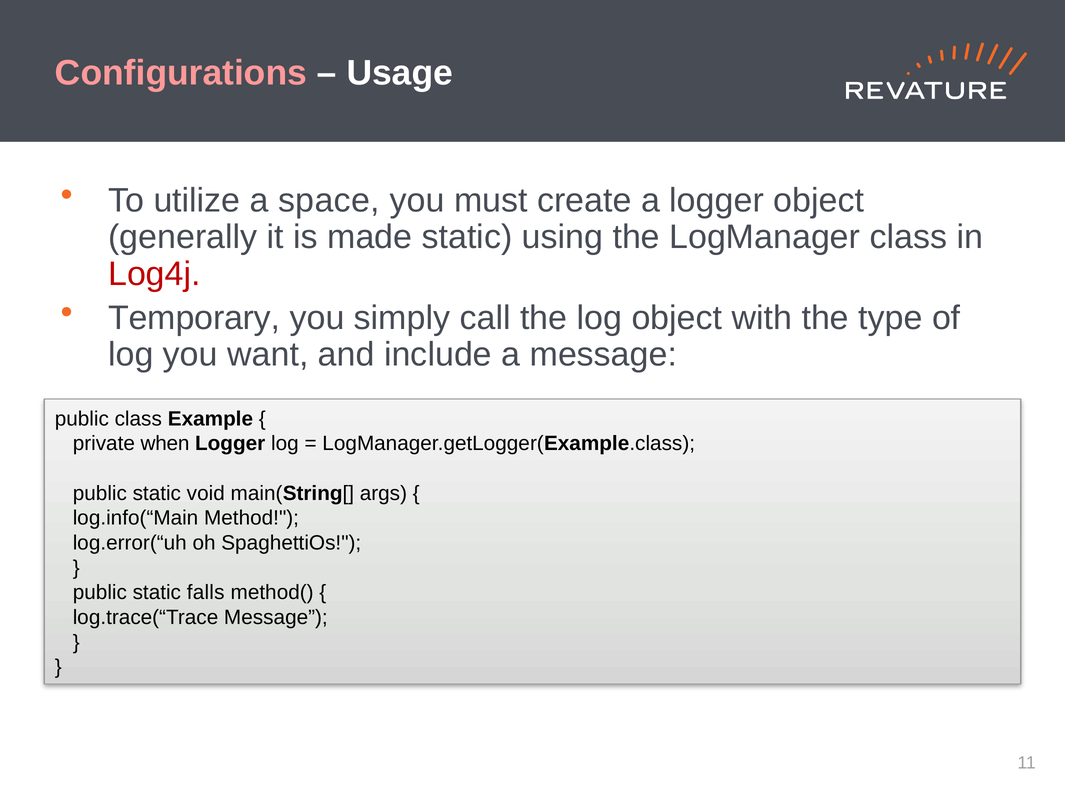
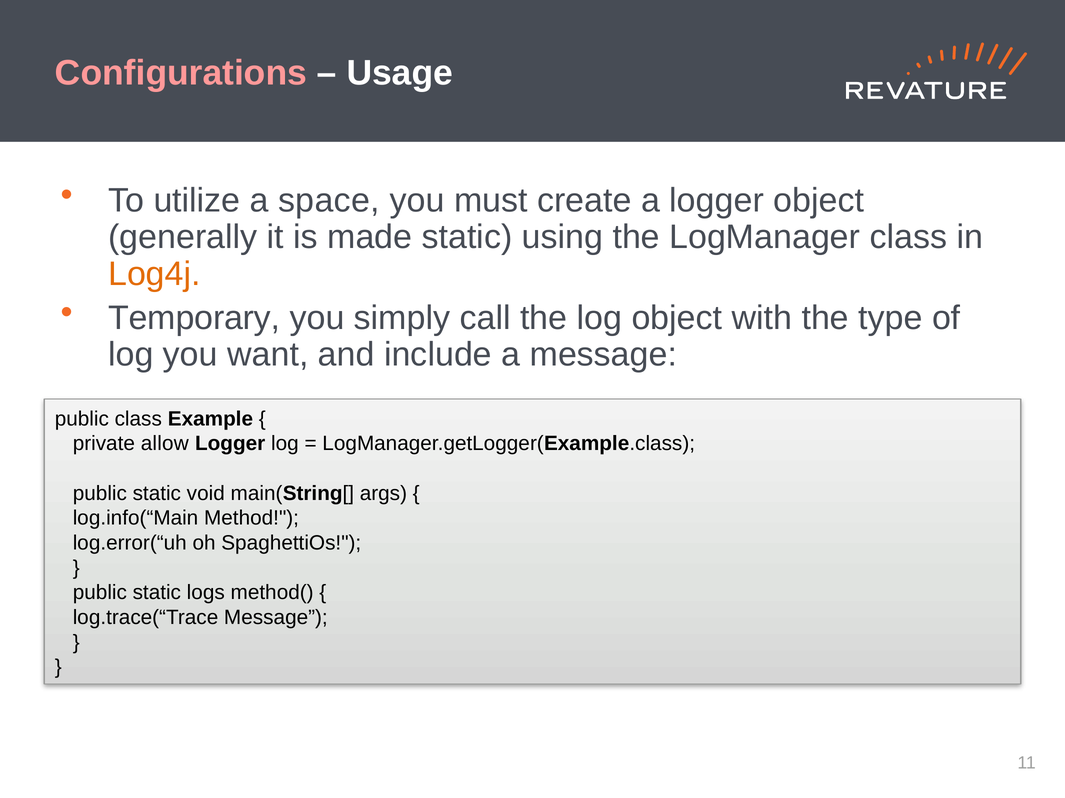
Log4j colour: red -> orange (154, 274)
when: when -> allow (165, 444)
falls: falls -> logs (206, 593)
